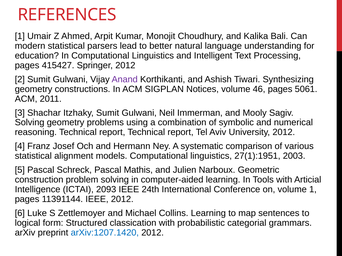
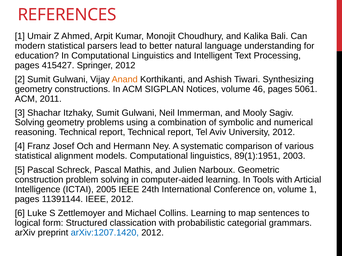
Anand colour: purple -> orange (125, 80)
27(1):1951: 27(1):1951 -> 89(1):1951 (257, 156)
2093: 2093 -> 2005 (106, 190)
